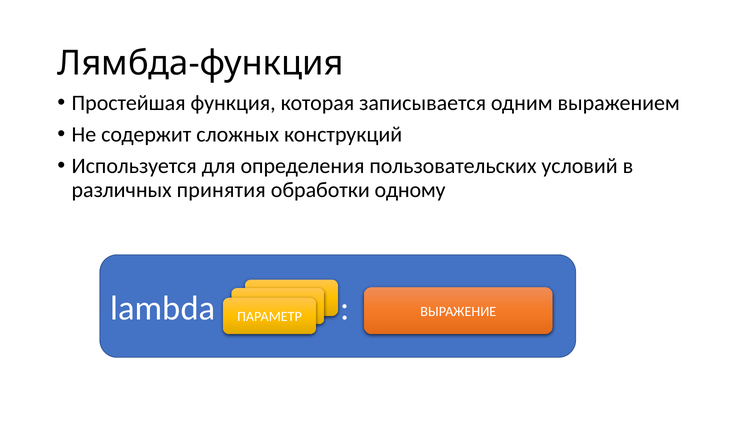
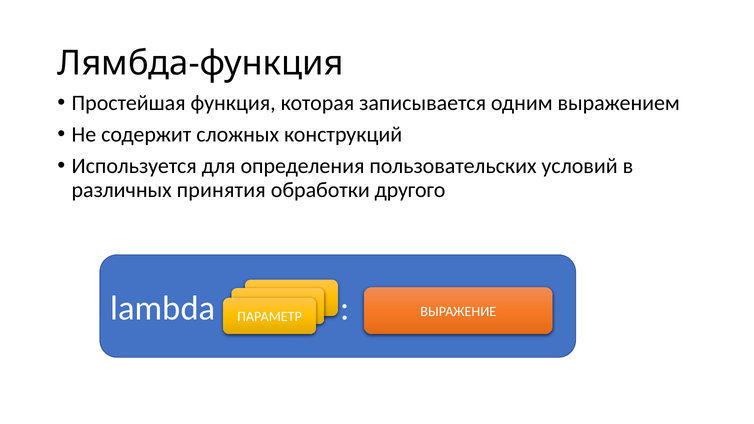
одному: одному -> другого (410, 190)
